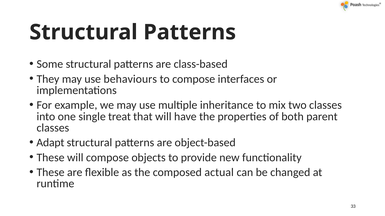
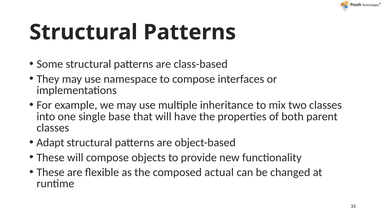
behaviours: behaviours -> namespace (130, 79)
treat: treat -> base (119, 117)
